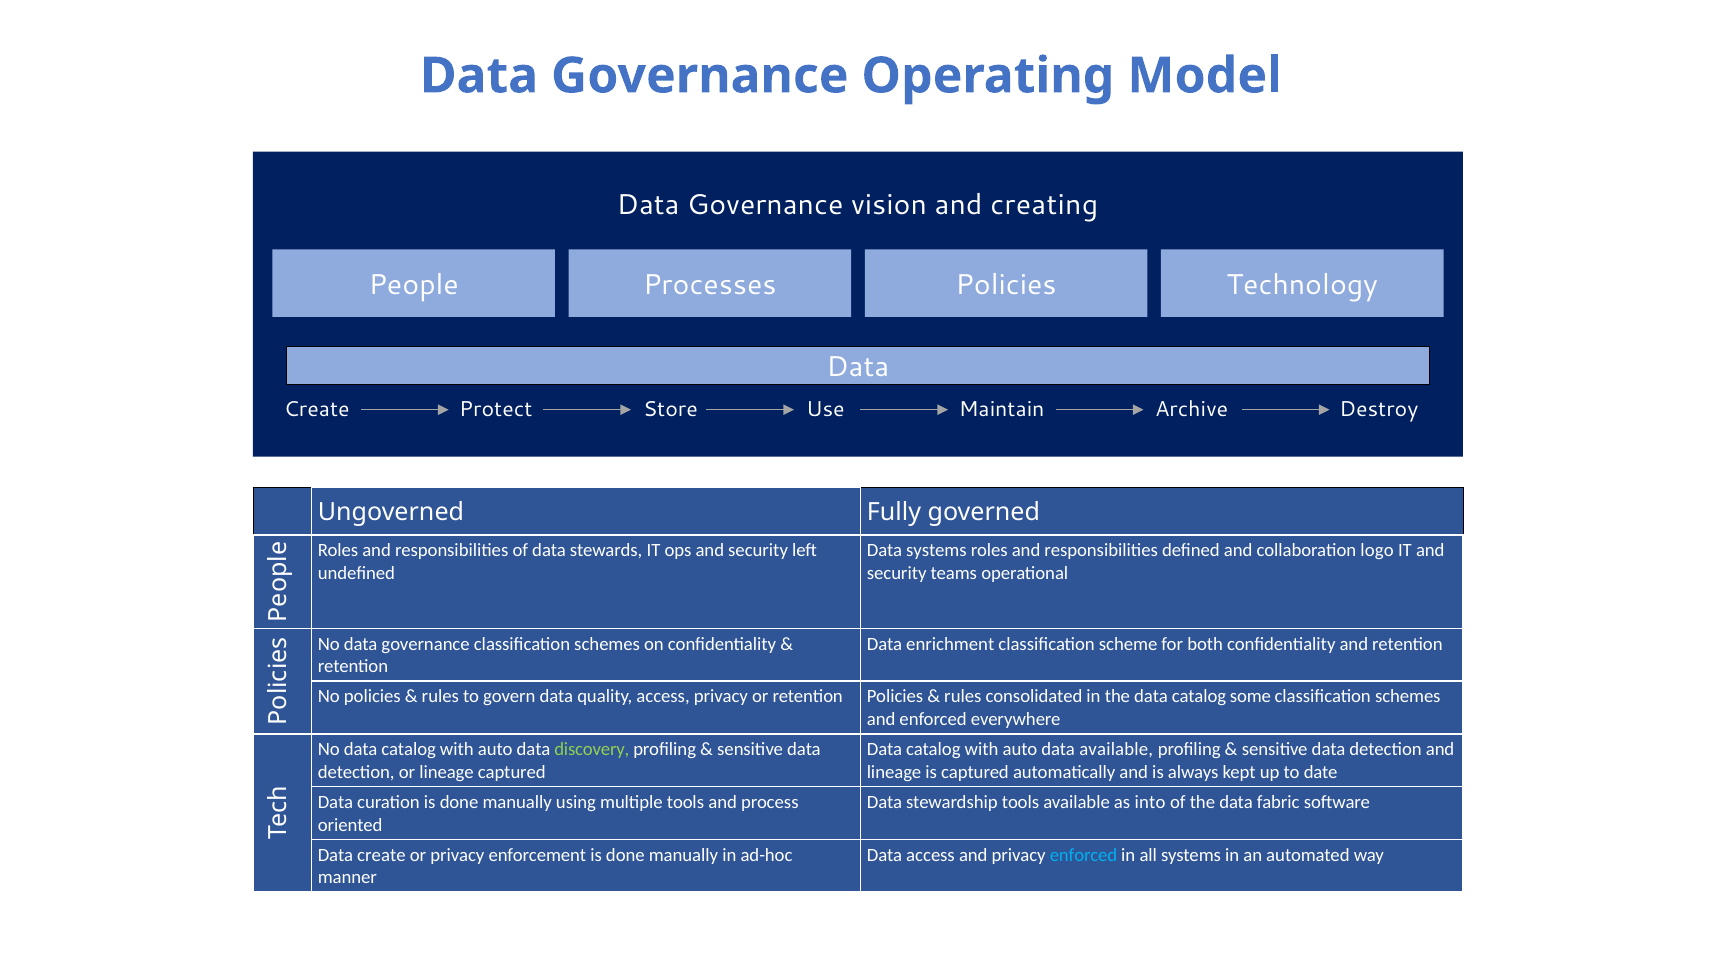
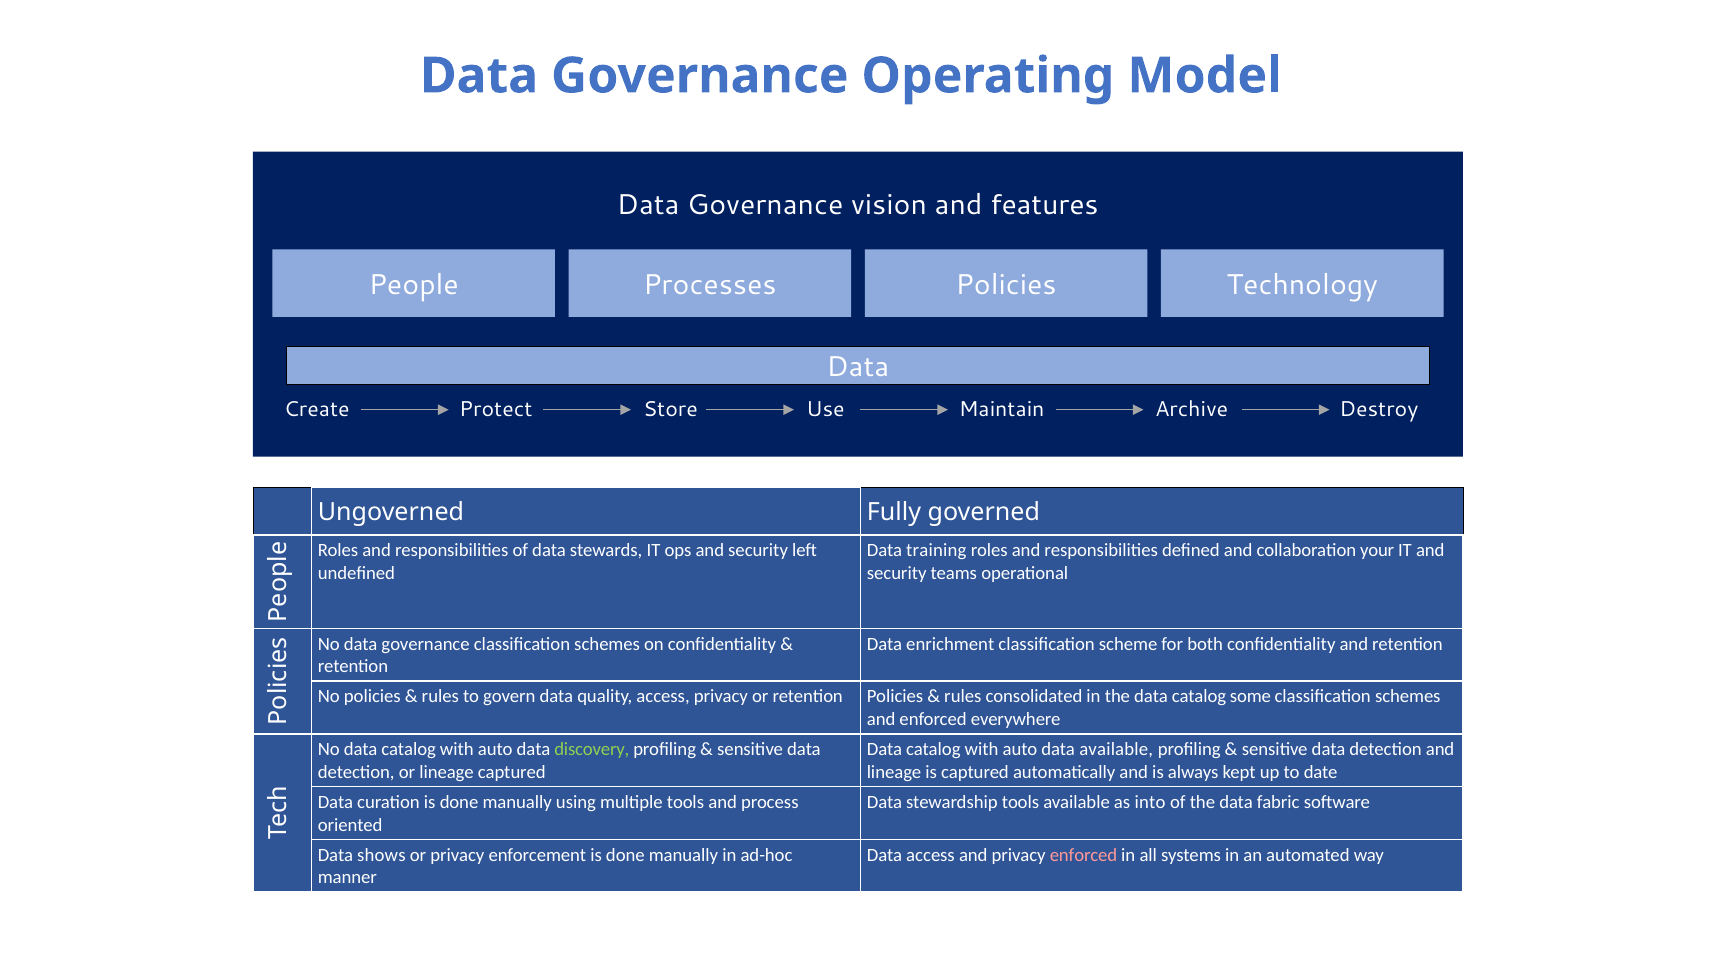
creating: creating -> features (1044, 205)
Data systems: systems -> training (936, 551)
logo: logo -> your (1377, 551)
create: create -> shows (381, 855)
enforced colour: light blue -> pink (1084, 855)
